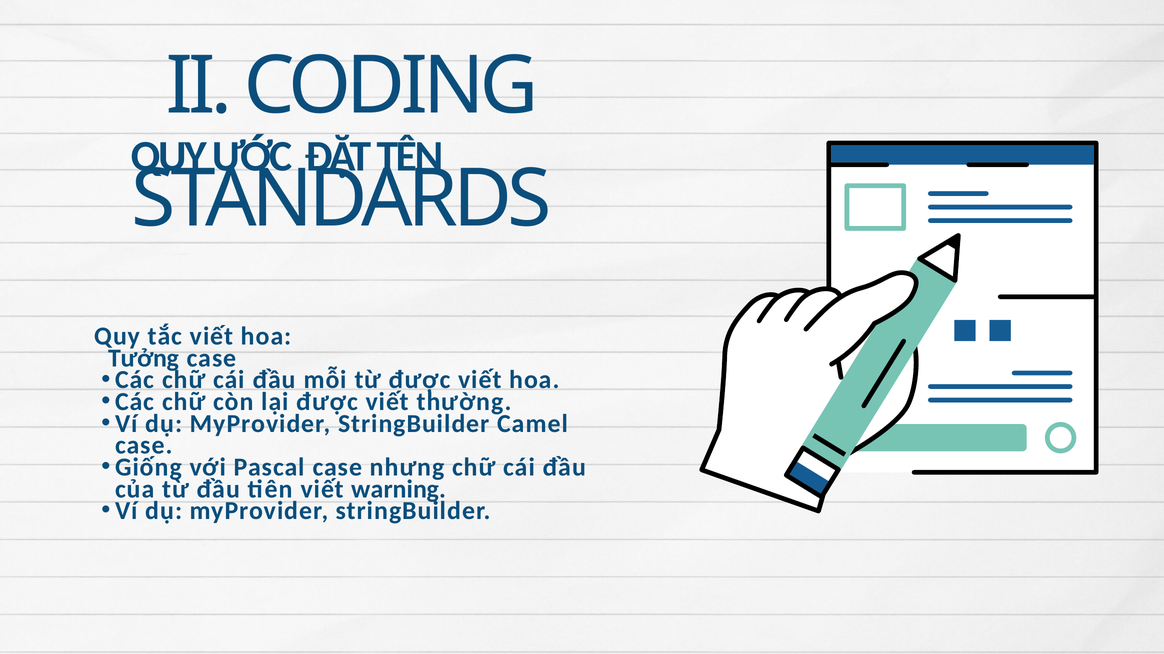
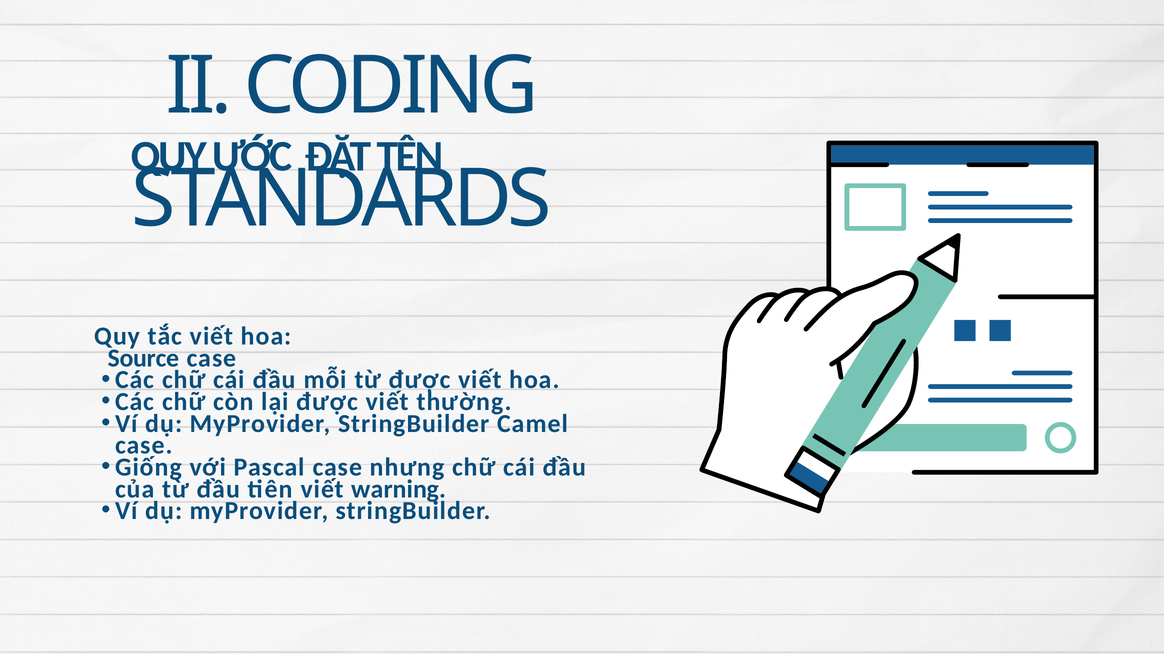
Tưởng: Tưởng -> Source (144, 359)
